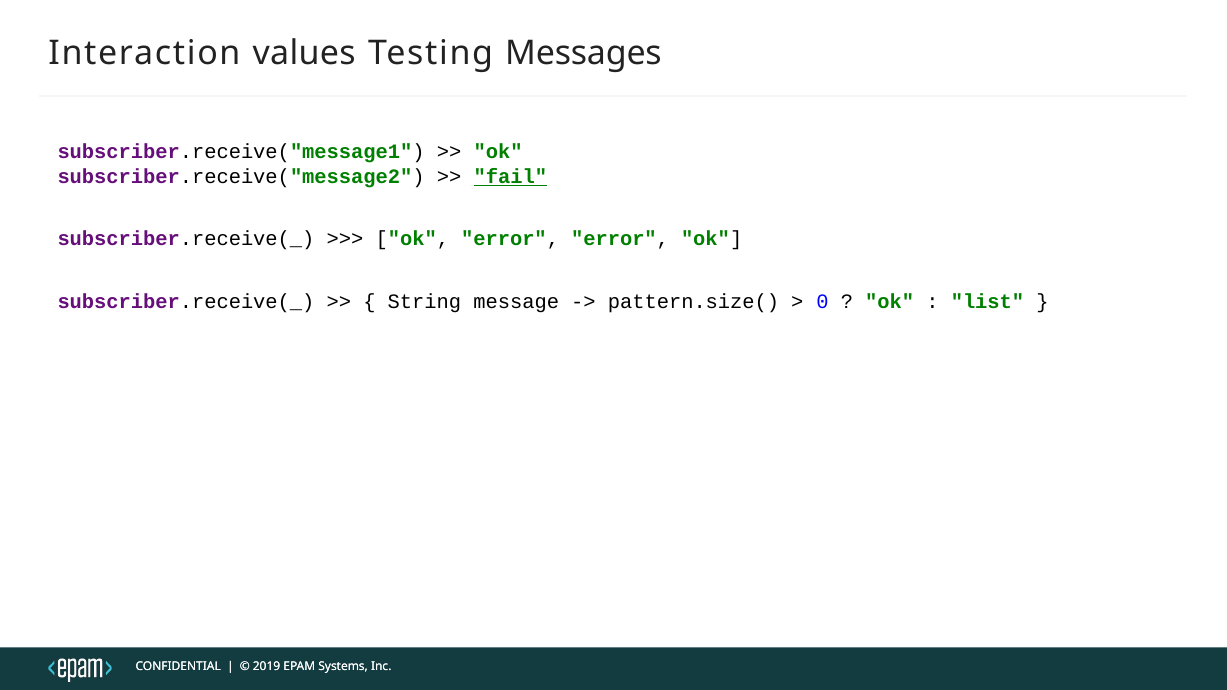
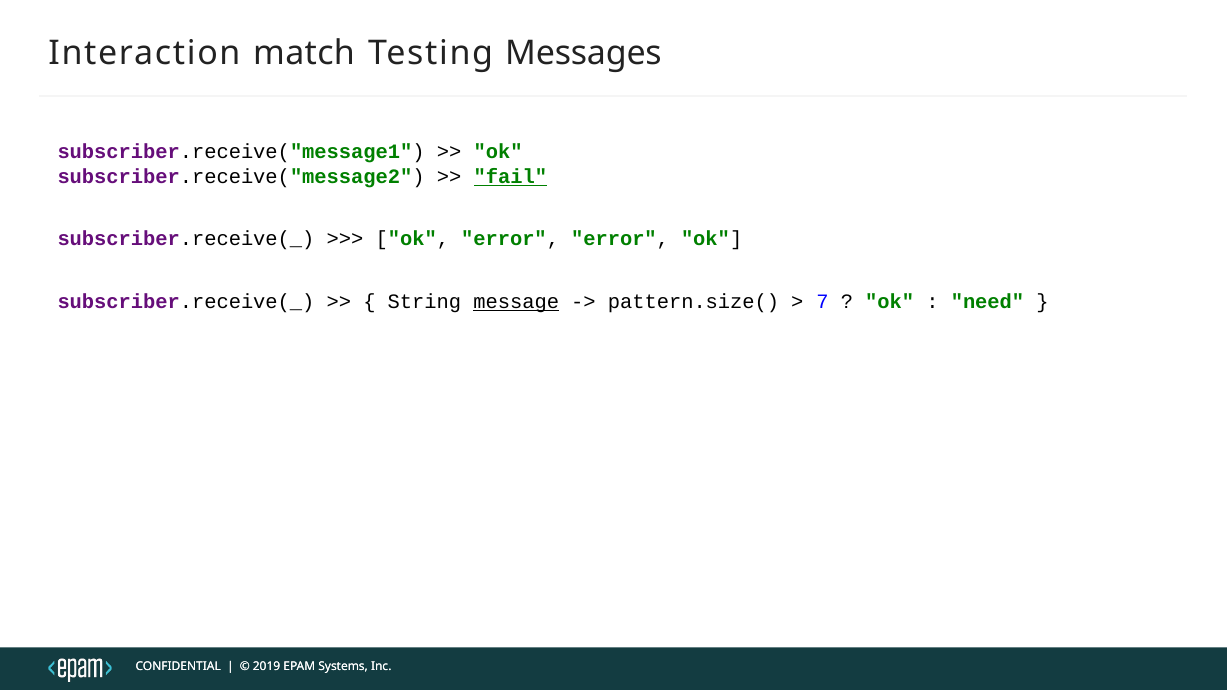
values: values -> match (304, 53)
message underline: none -> present (516, 301)
0: 0 -> 7 (823, 301)
list: list -> need (987, 301)
